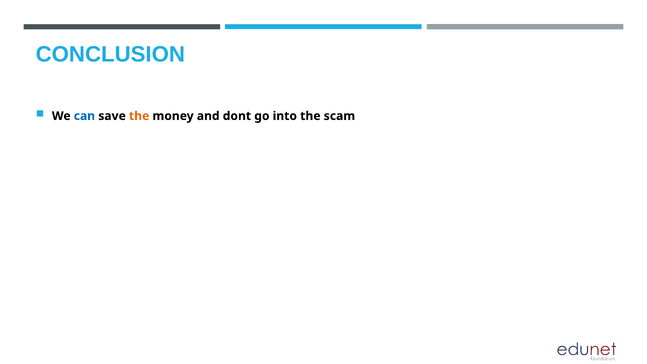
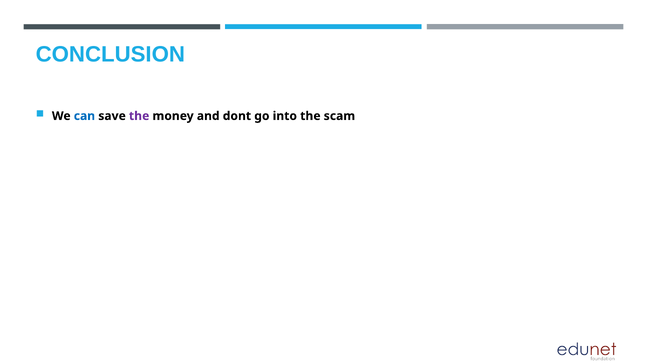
the colour: orange -> purple (139, 116)
